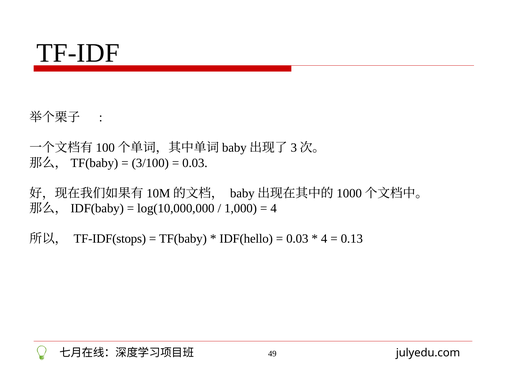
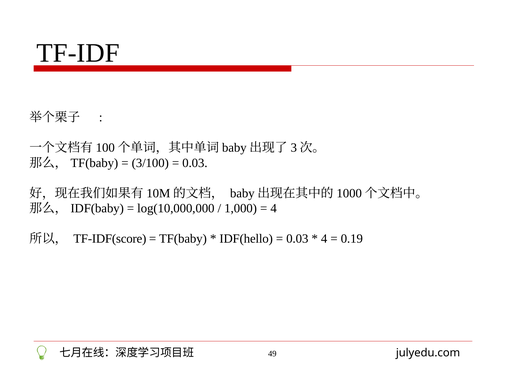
TF-IDF(stops: TF-IDF(stops -> TF-IDF(score (110, 239)
0.13: 0.13 -> 0.19 (352, 239)
